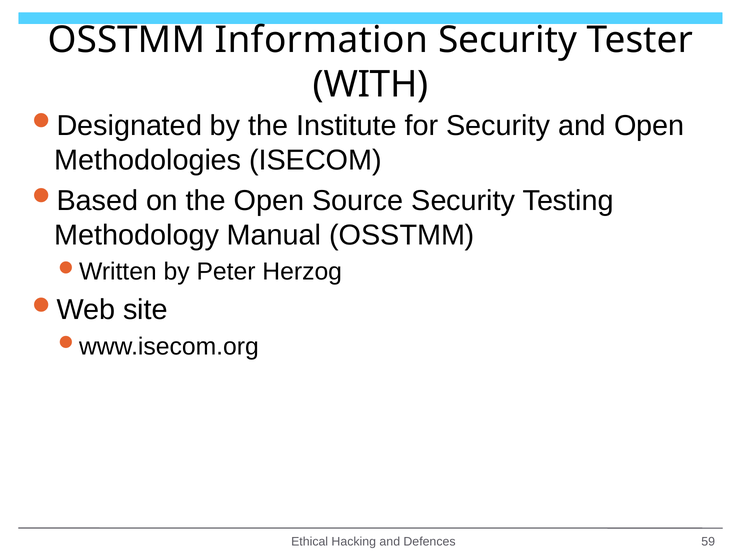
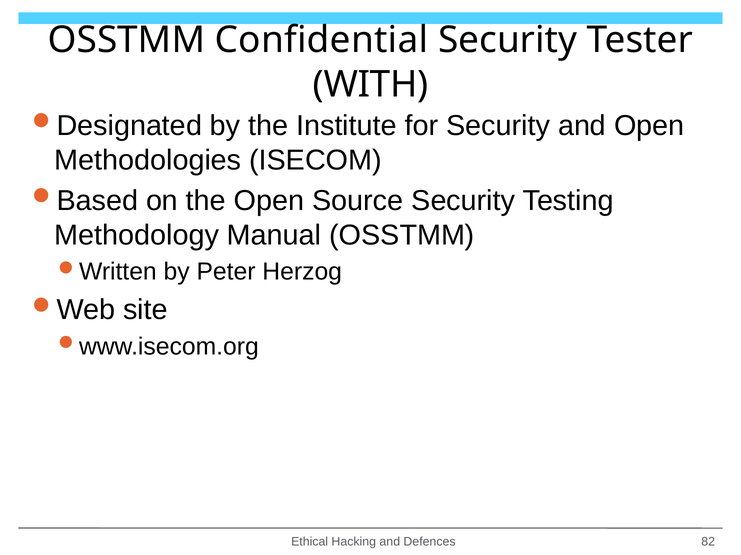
Information: Information -> Confidential (321, 40)
59: 59 -> 82 (708, 542)
